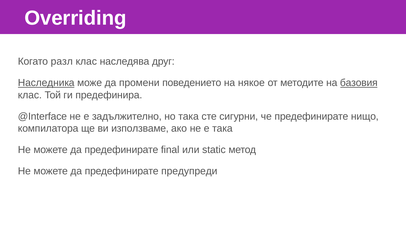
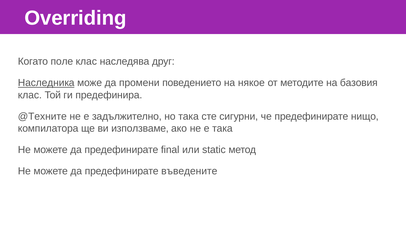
разл: разл -> поле (62, 61)
базовия underline: present -> none (359, 83)
@Interface: @Interface -> @Техните (42, 116)
предупреди: предупреди -> въведените (189, 171)
